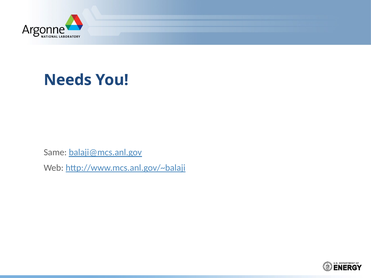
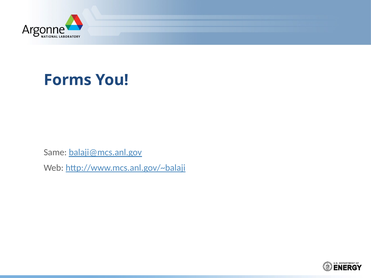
Needs: Needs -> Forms (68, 80)
